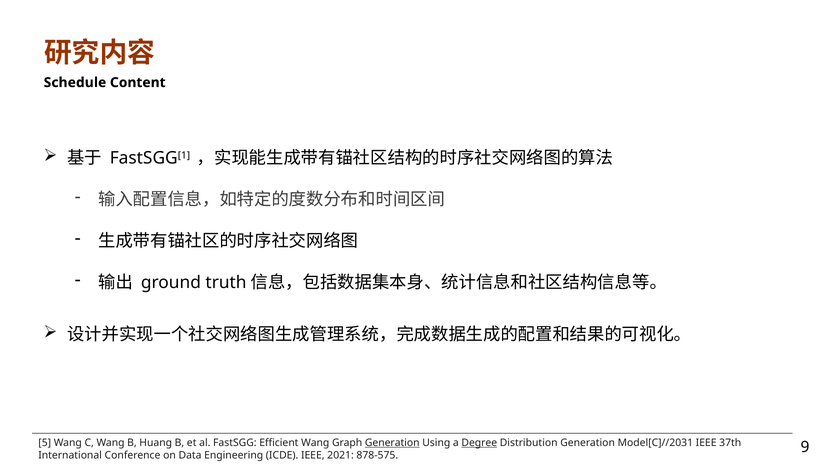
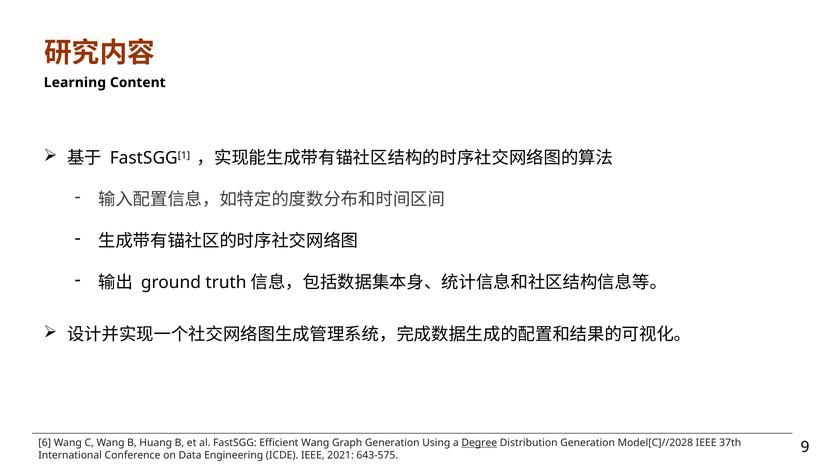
Schedule: Schedule -> Learning (75, 83)
5: 5 -> 6 (45, 443)
Generation underline: present -> none (392, 443)
Model[C]//2031: Model[C]//2031 -> Model[C]//2028 (655, 443)
878-575: 878-575 -> 643-575 (377, 456)
